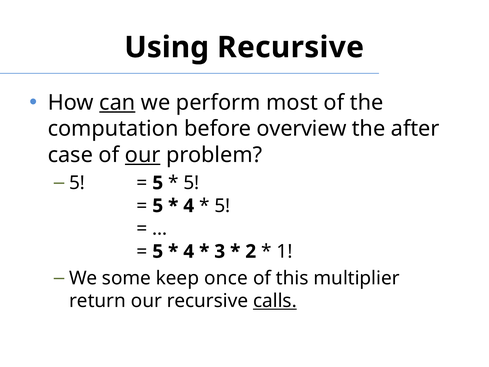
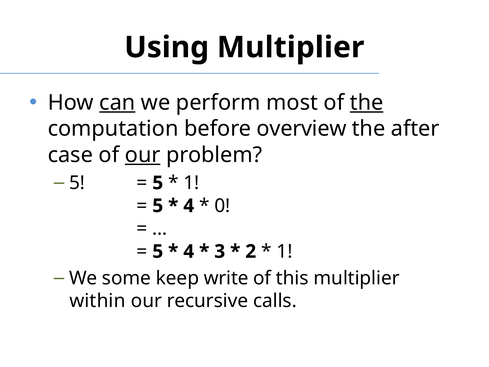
Using Recursive: Recursive -> Multiplier (291, 47)
the underline: none -> present (367, 103)
5: 5 -> 1 (191, 183)
5: 5 -> 0 (222, 206)
once: once -> write (226, 278)
return: return -> within (97, 301)
calls underline: present -> none (275, 301)
